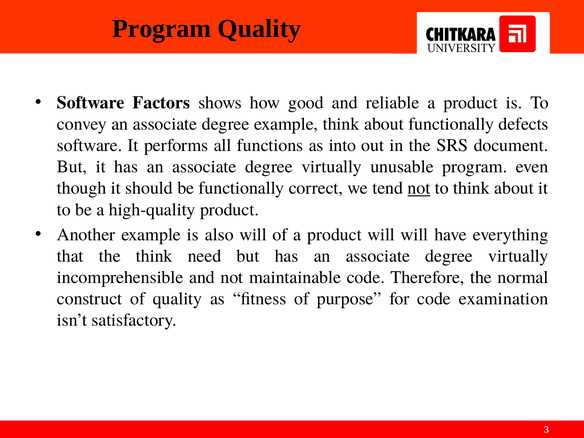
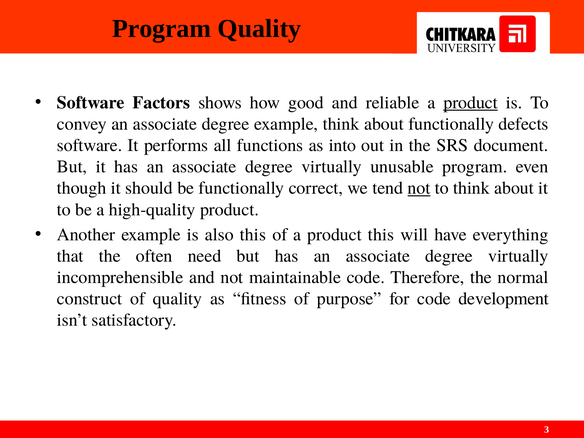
product underline: none -> present (471, 102)
also will: will -> this (253, 234)
product will: will -> this (381, 234)
the think: think -> often (154, 256)
examination: examination -> development (504, 299)
